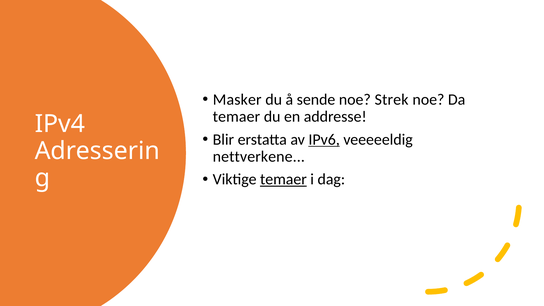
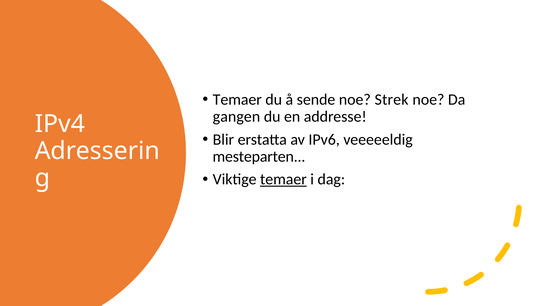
Masker: Masker -> Temaer (237, 100)
temaer: temaer -> gangen (236, 117)
IPv6 underline: present -> none (324, 140)
nettverkene: nettverkene -> mesteparten (259, 157)
